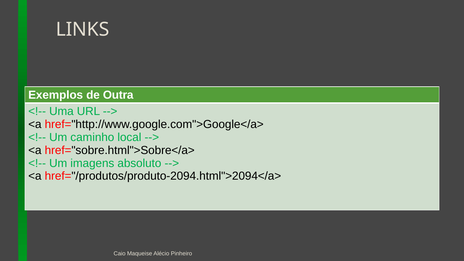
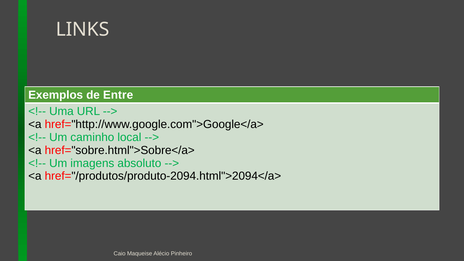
Outra: Outra -> Entre (118, 95)
